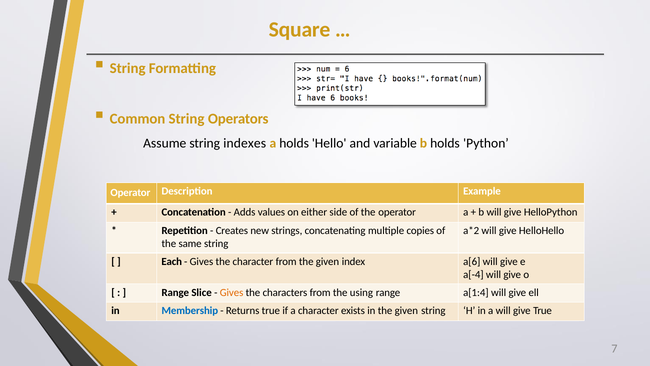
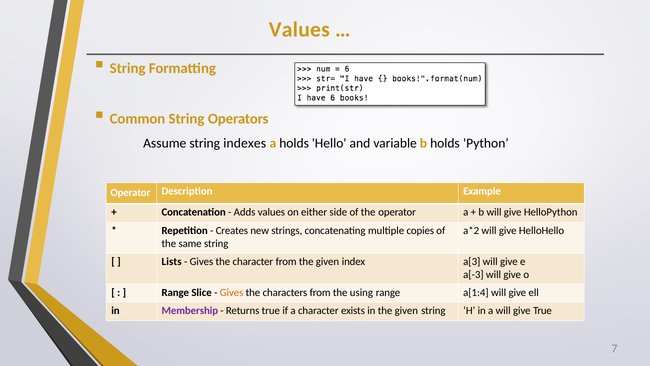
Square: Square -> Values (299, 30)
Each: Each -> Lists (172, 261)
a[6: a[6 -> a[3 (472, 261)
a[-4: a[-4 -> a[-3 (473, 274)
Membership colour: blue -> purple (190, 311)
